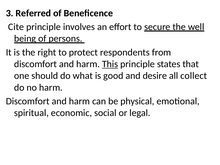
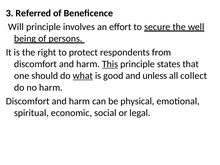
Cite: Cite -> Will (16, 27)
what underline: none -> present (83, 76)
desire: desire -> unless (155, 76)
